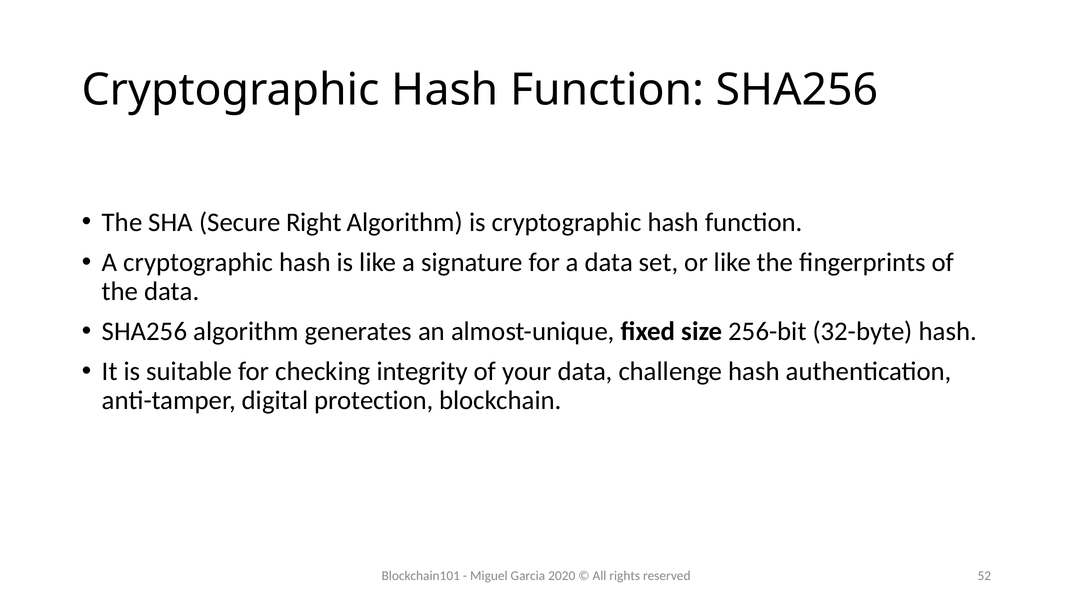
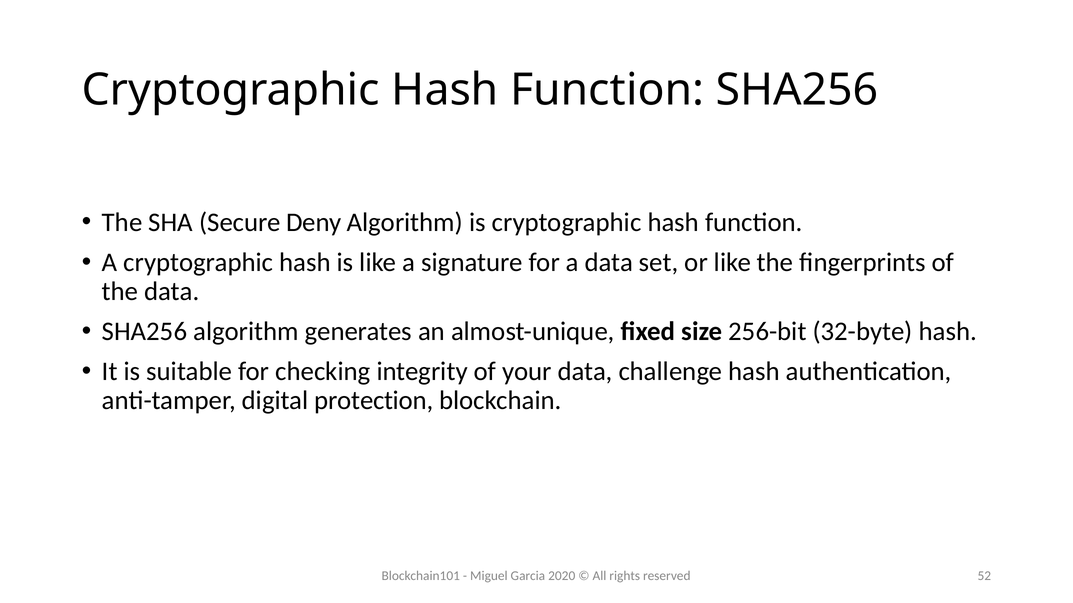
Right: Right -> Deny (314, 222)
